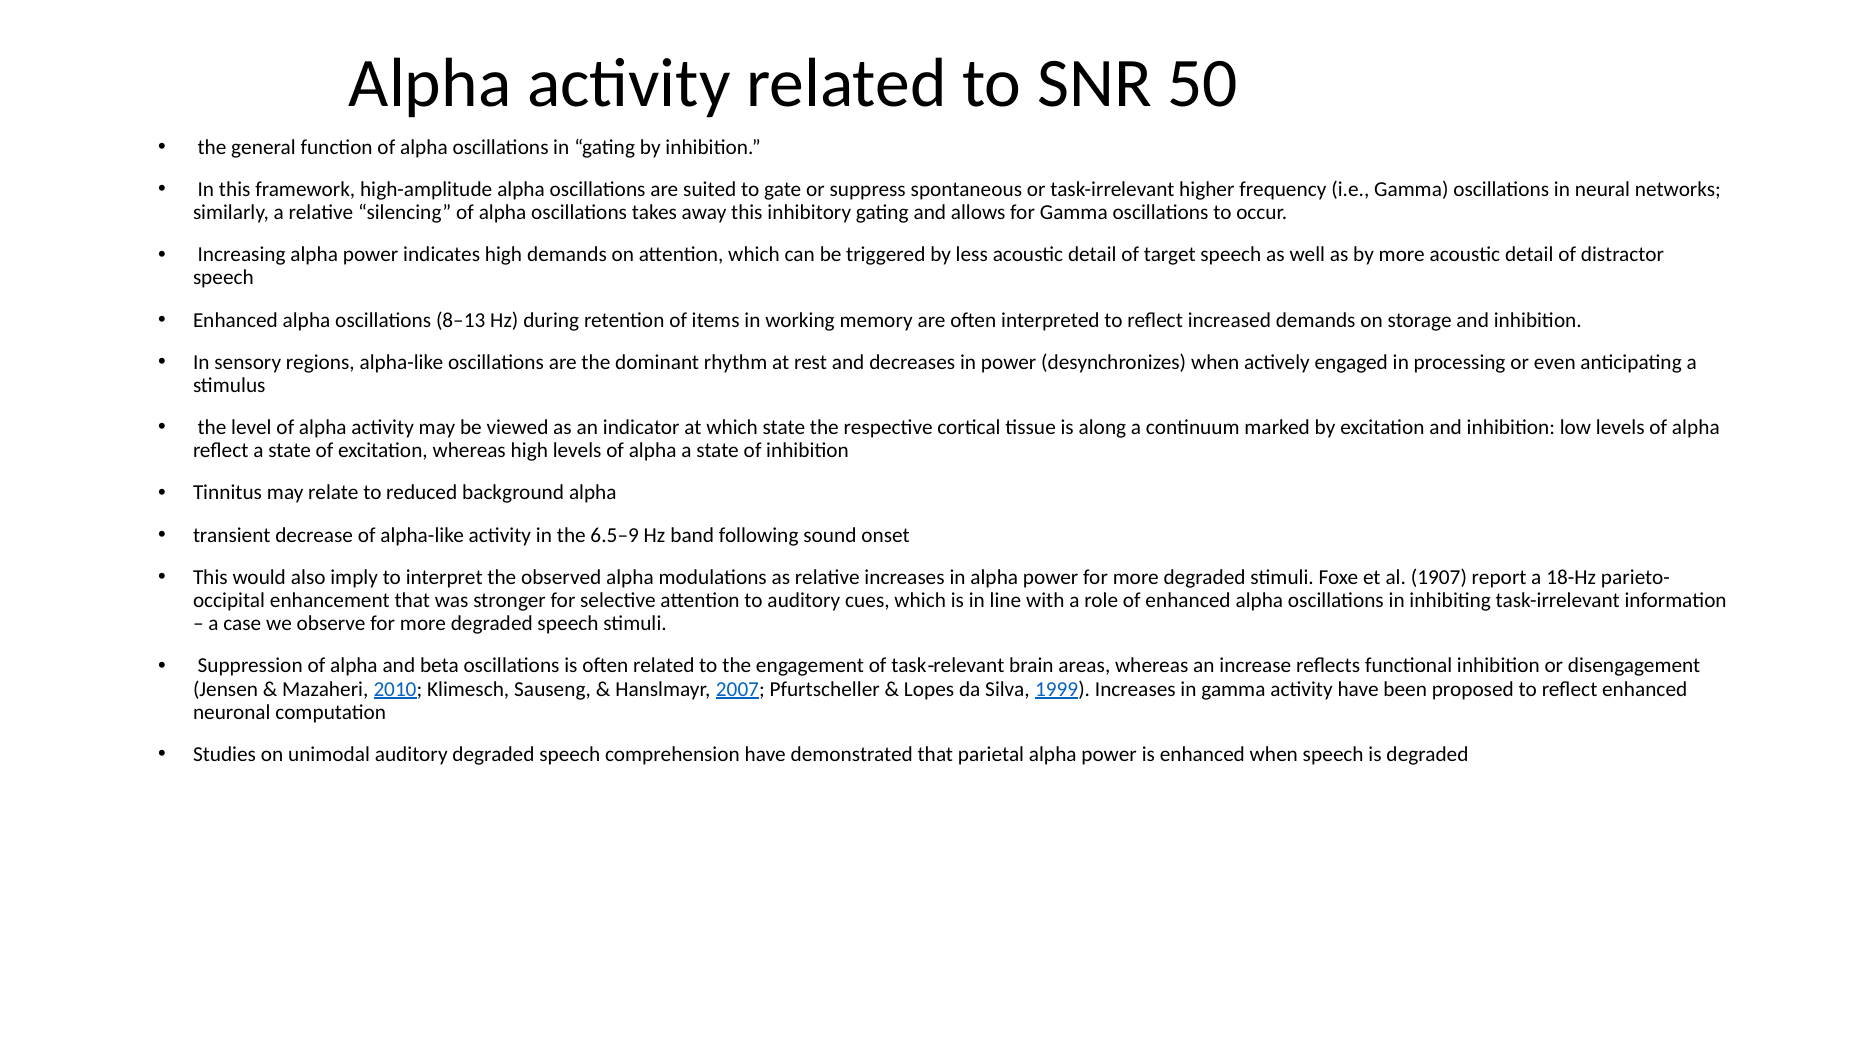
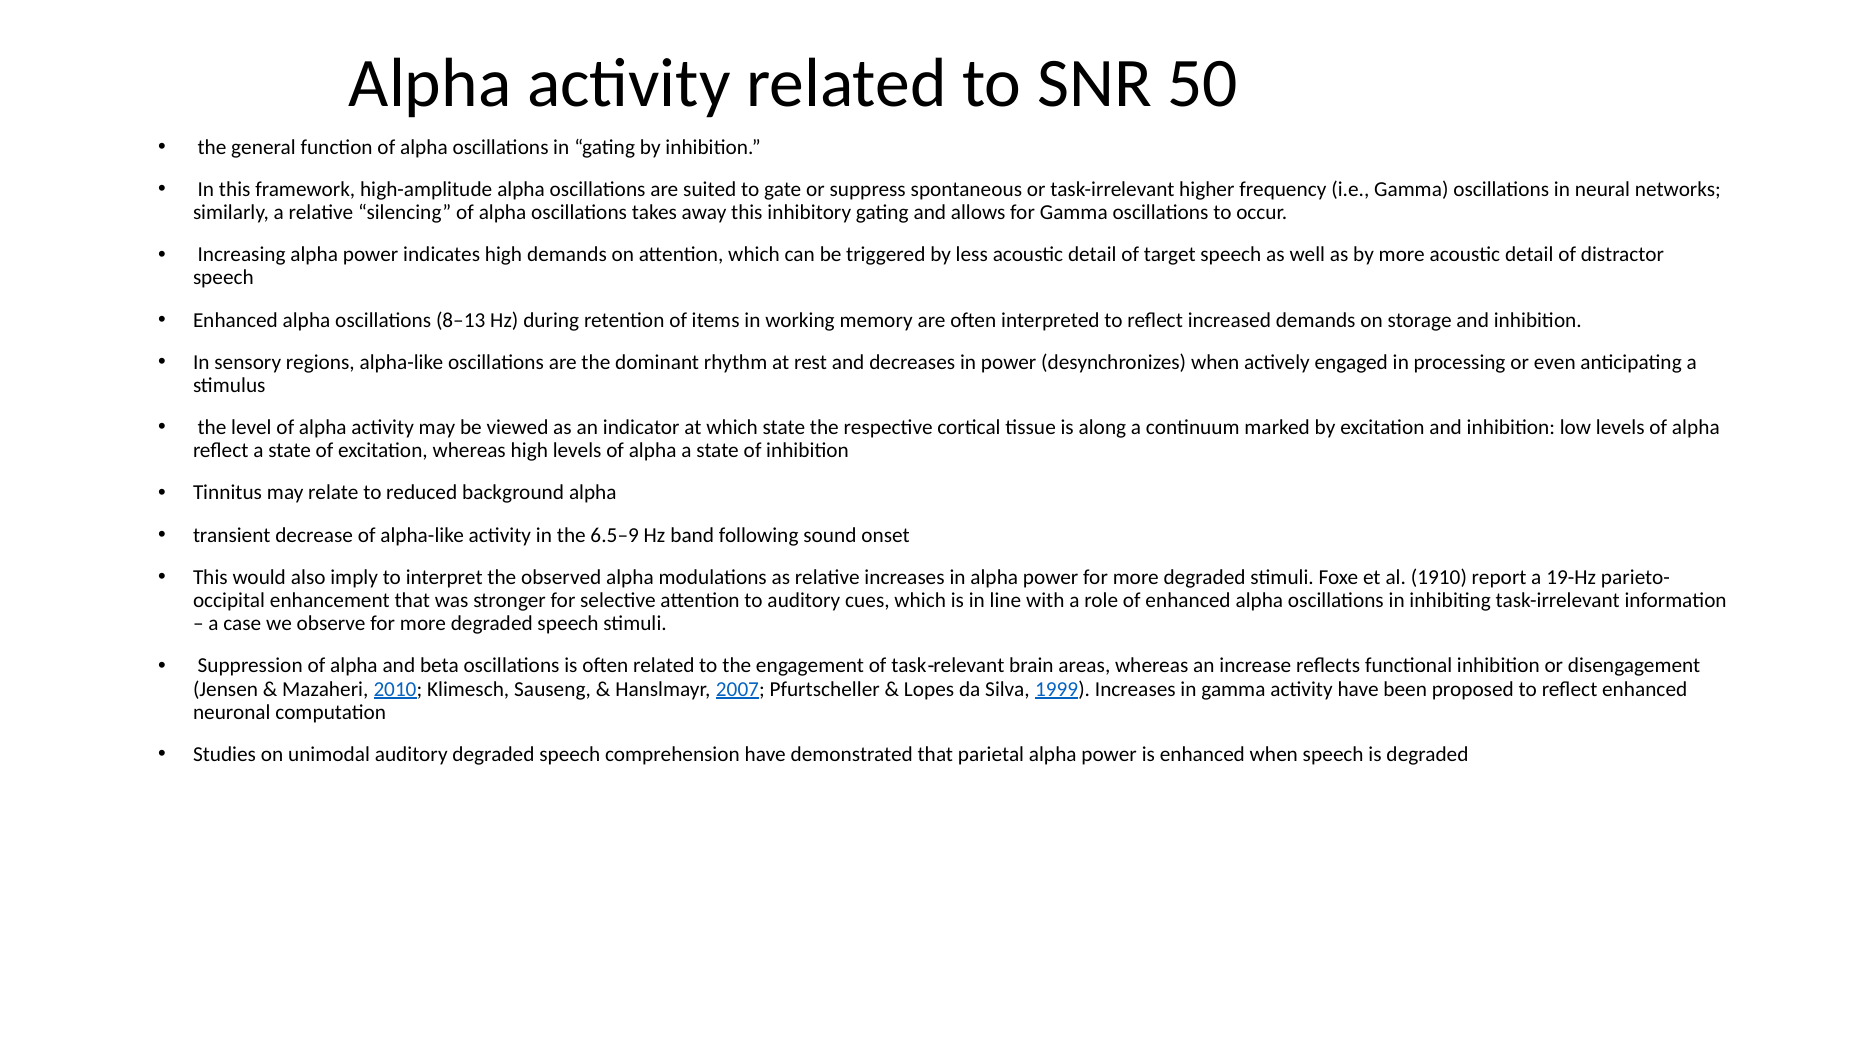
1907: 1907 -> 1910 (1439, 578)
18-Hz: 18-Hz -> 19-Hz (1571, 578)
